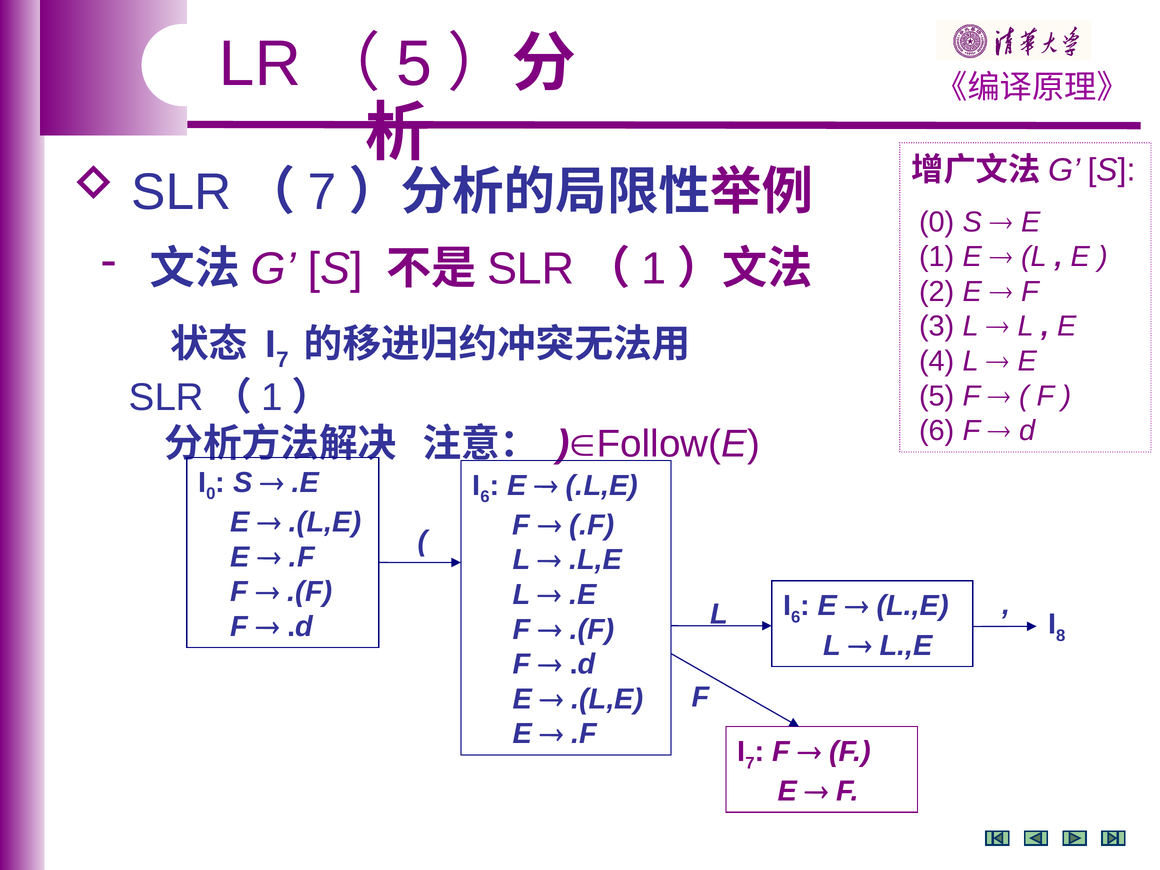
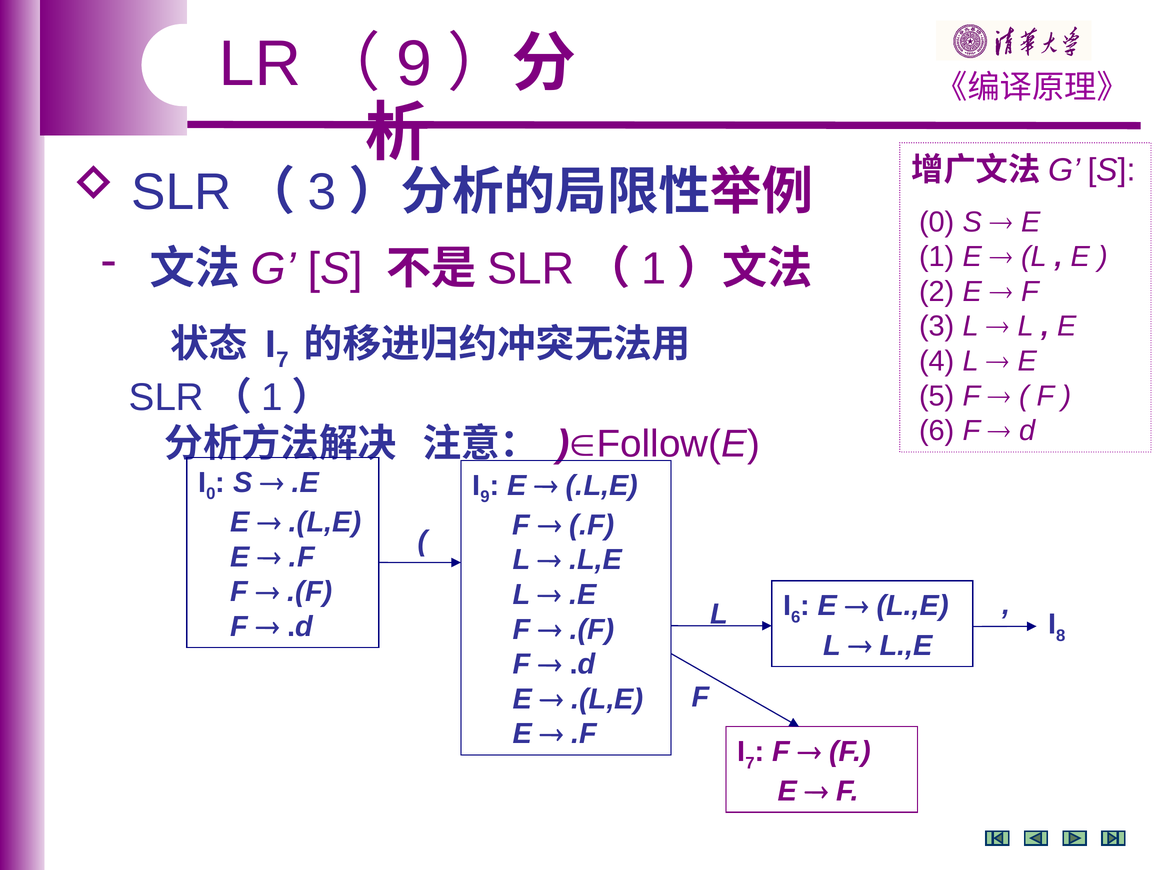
5: 5 -> 9 (414, 64)
7: 7 -> 3 (322, 192)
6: 6 -> 9 (485, 497)
